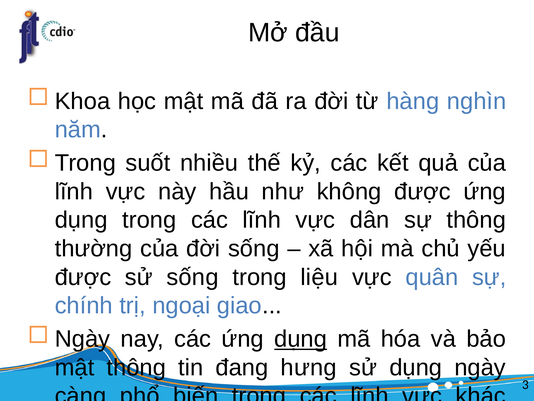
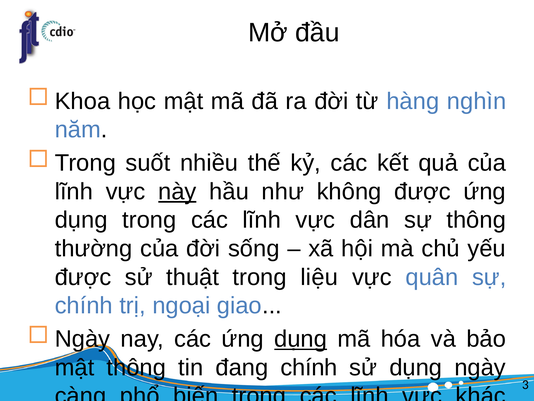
này underline: none -> present (177, 191)
sử sống: sống -> thuật (193, 277)
đang hưng: hưng -> chính (309, 367)
